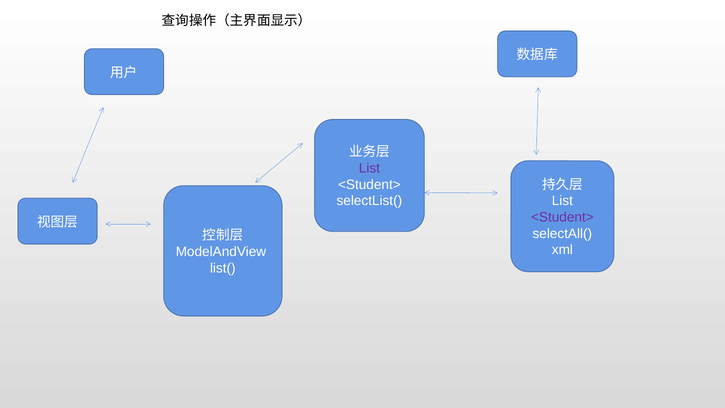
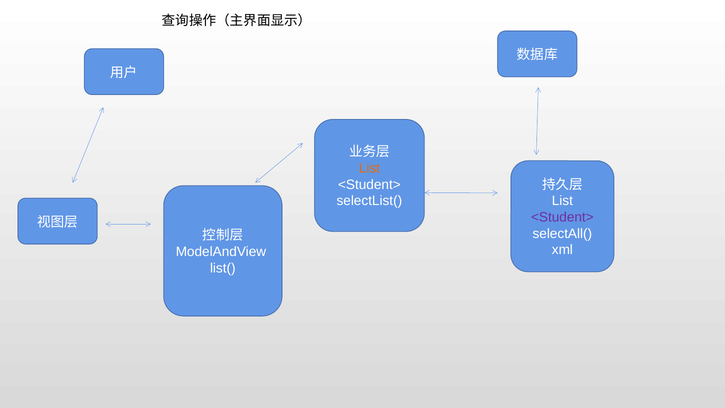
List colour: purple -> orange (369, 168)
